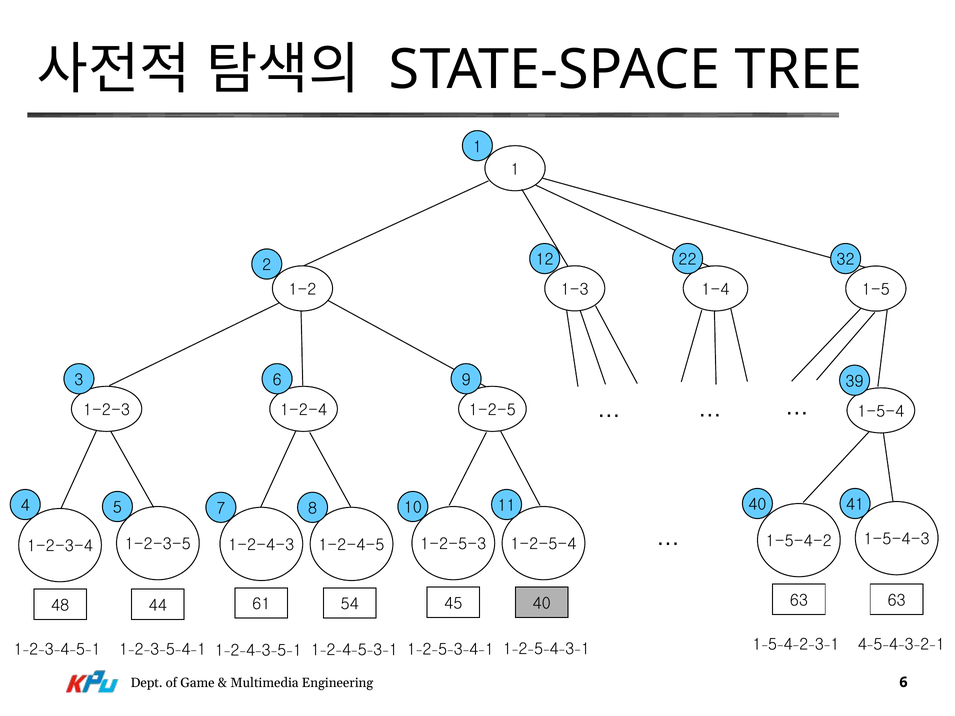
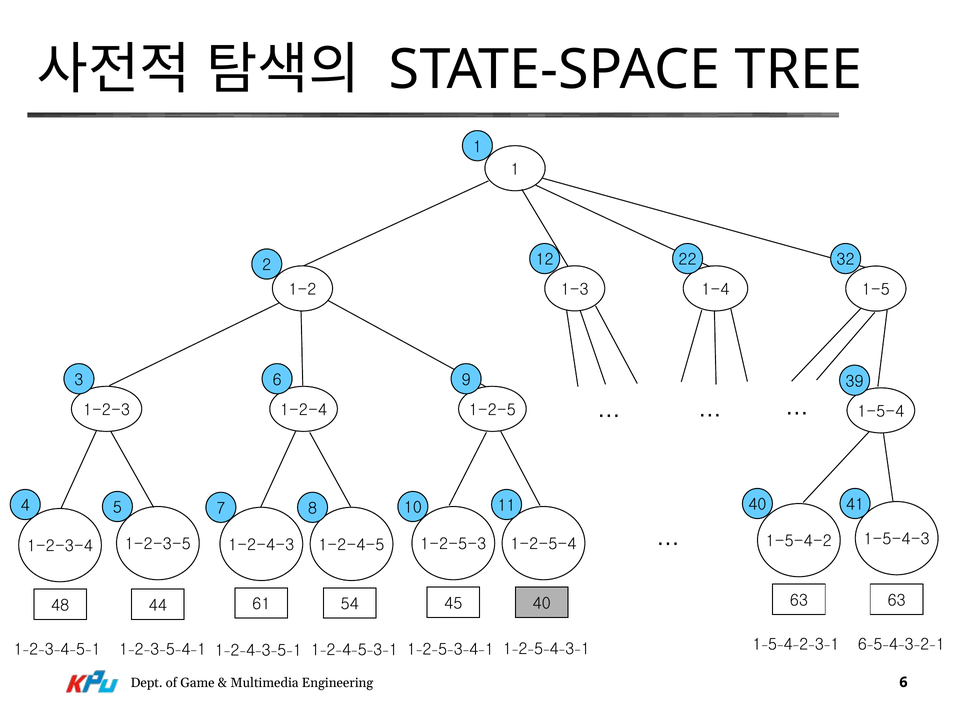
1 4: 4 -> 6 (862, 645)
